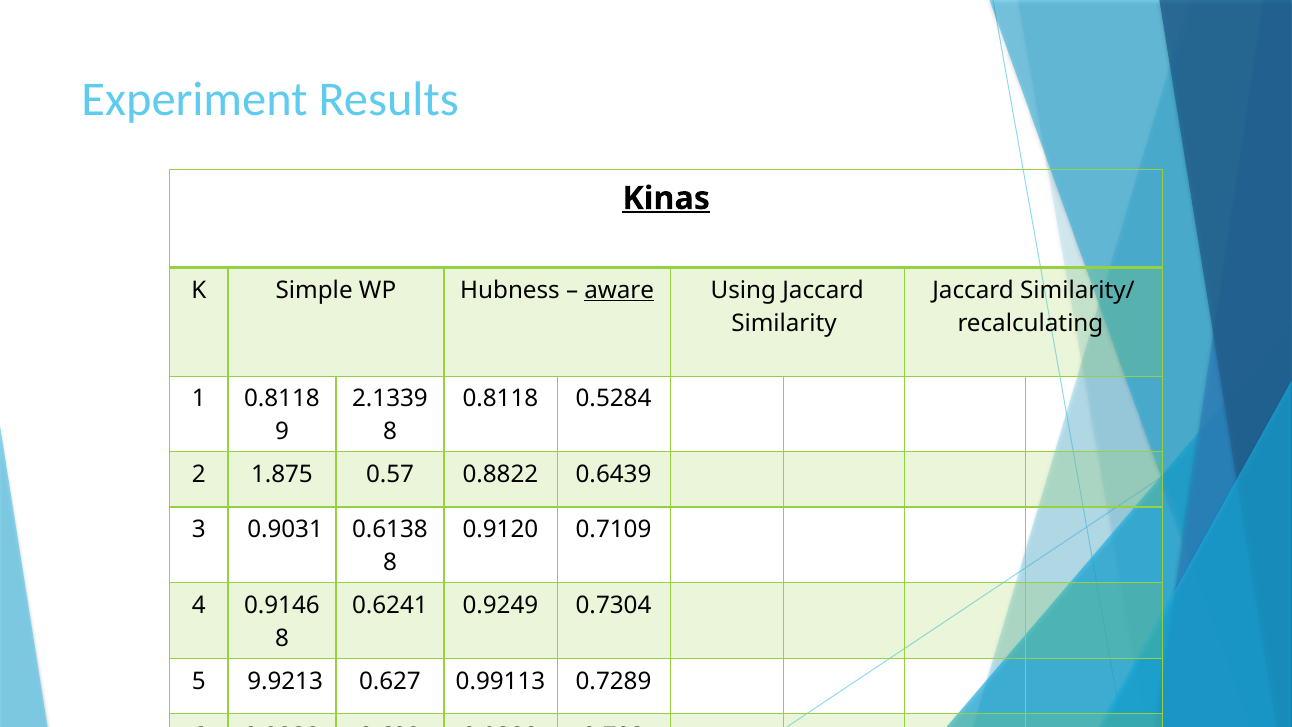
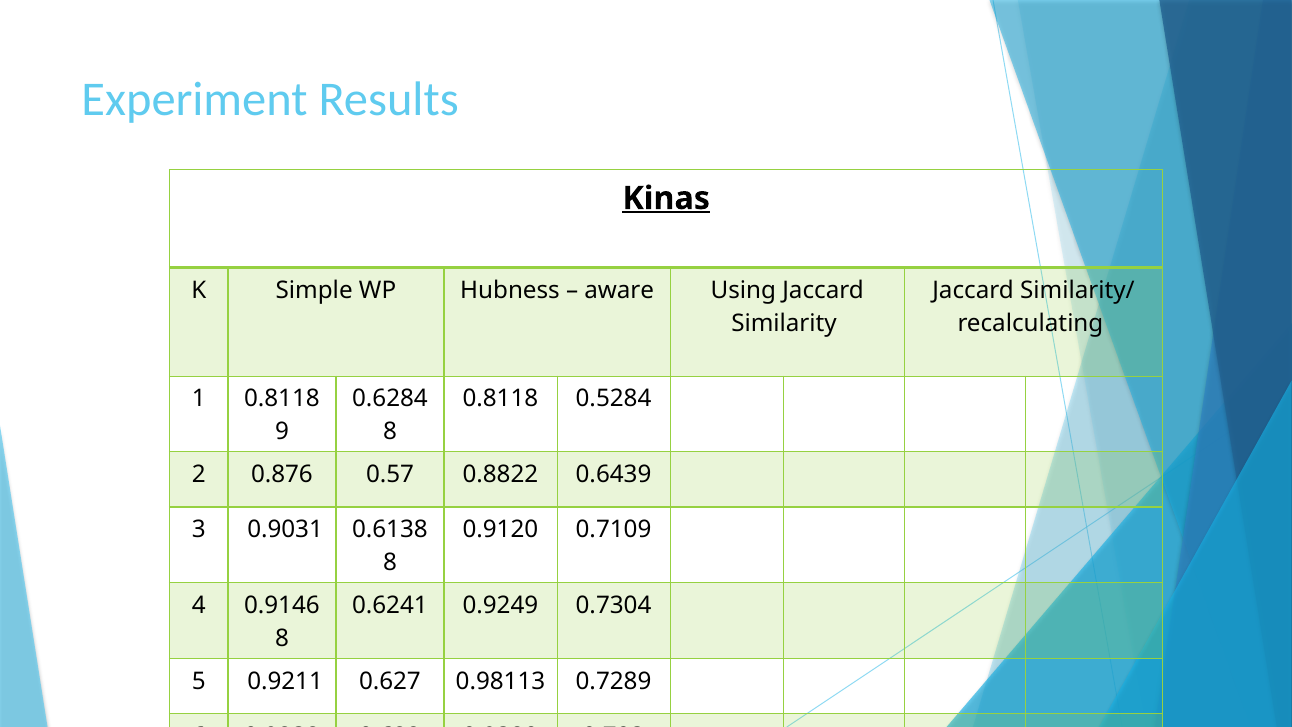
aware underline: present -> none (619, 290)
2.1339: 2.1339 -> 0.6284 (390, 399)
1.875: 1.875 -> 0.876 (282, 475)
9.9213: 9.9213 -> 0.9211 (285, 681)
0.99113: 0.99113 -> 0.98113 (500, 681)
